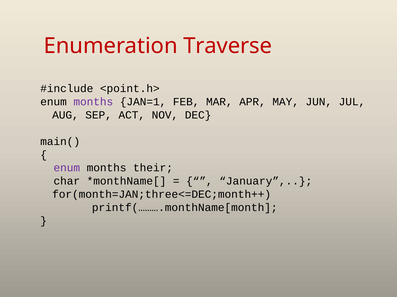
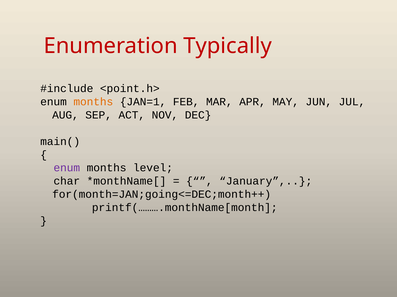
Traverse: Traverse -> Typically (228, 46)
months colour: purple -> orange (93, 102)
their: their -> level (153, 168)
for(month=JAN;three<=DEC;month++: for(month=JAN;three<=DEC;month++ -> for(month=JAN;going<=DEC;month++ (162, 195)
